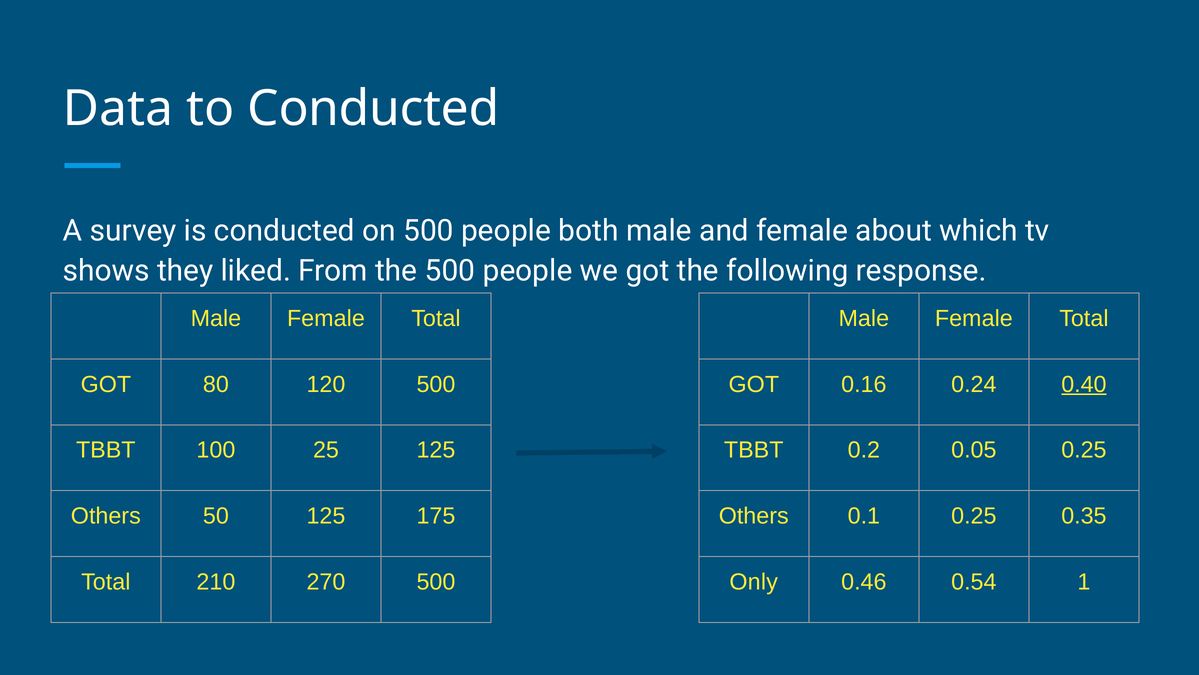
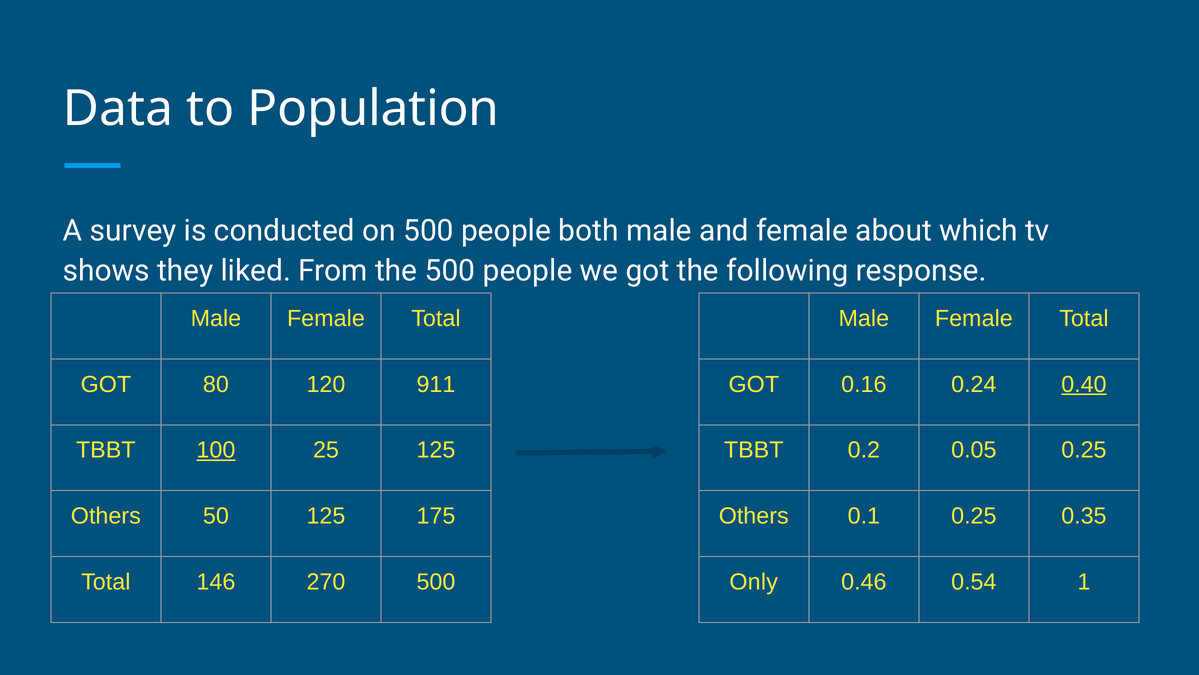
to Conducted: Conducted -> Population (373, 109)
120 500: 500 -> 911 (436, 384)
100 underline: none -> present (216, 450)
210: 210 -> 146 (216, 582)
